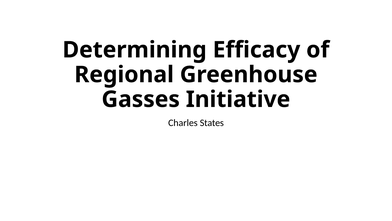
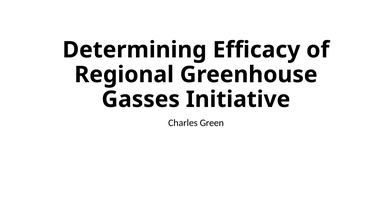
States: States -> Green (212, 123)
